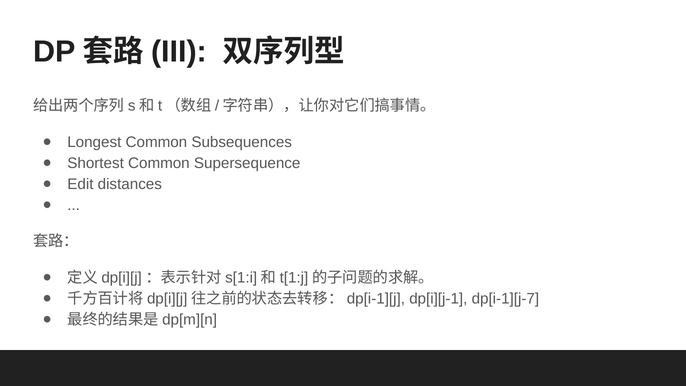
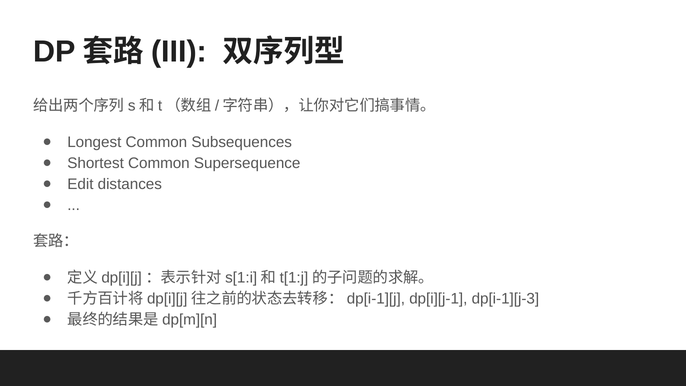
dp[i-1][j-7: dp[i-1][j-7 -> dp[i-1][j-3 (505, 299)
